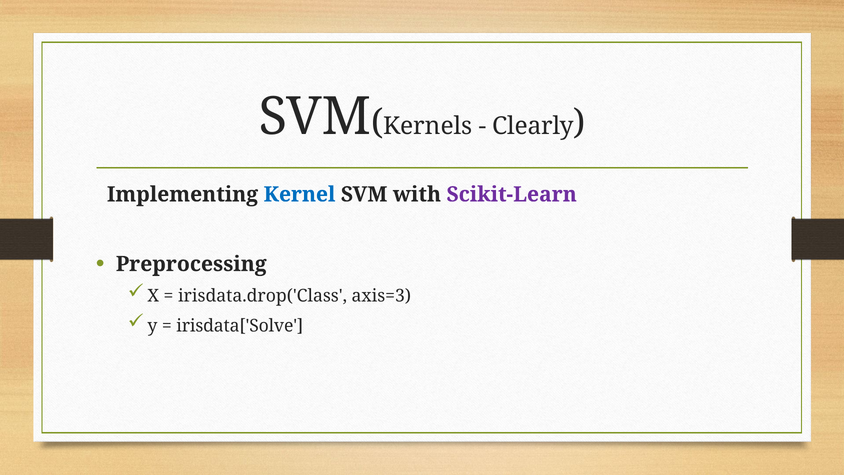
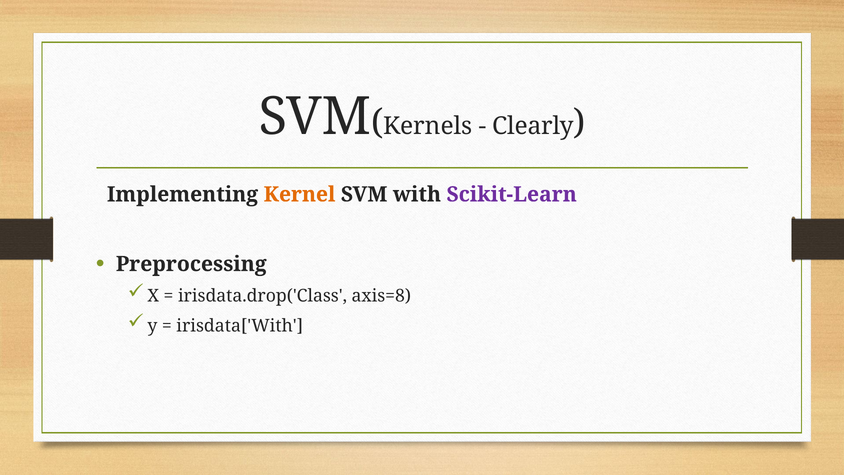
Kernel colour: blue -> orange (299, 194)
axis=3: axis=3 -> axis=8 (381, 296)
irisdata['Solve: irisdata['Solve -> irisdata['With (240, 326)
